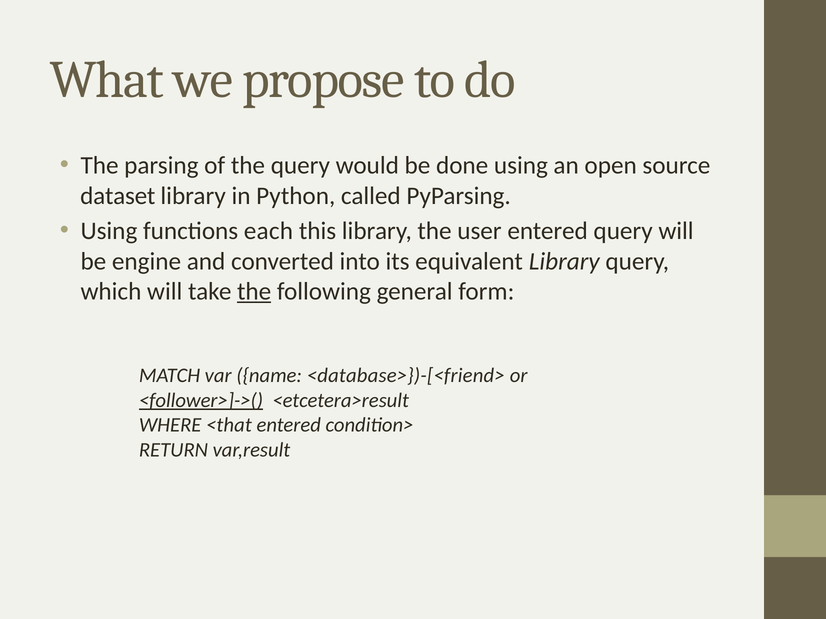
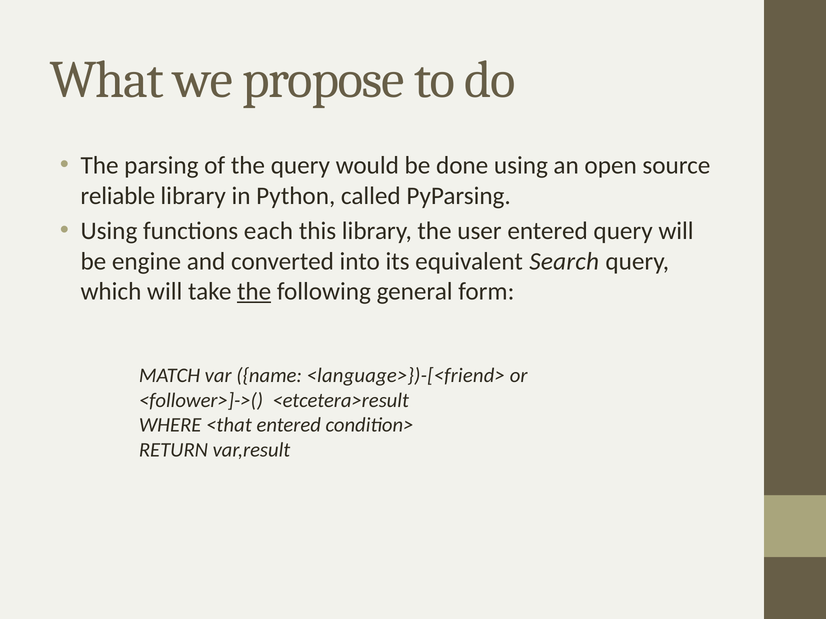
dataset: dataset -> reliable (118, 196)
equivalent Library: Library -> Search (564, 261)
<database>})-[<friend>: <database>})-[<friend> -> <language>})-[<friend> (406, 376)
<follower>]->( underline: present -> none (201, 401)
